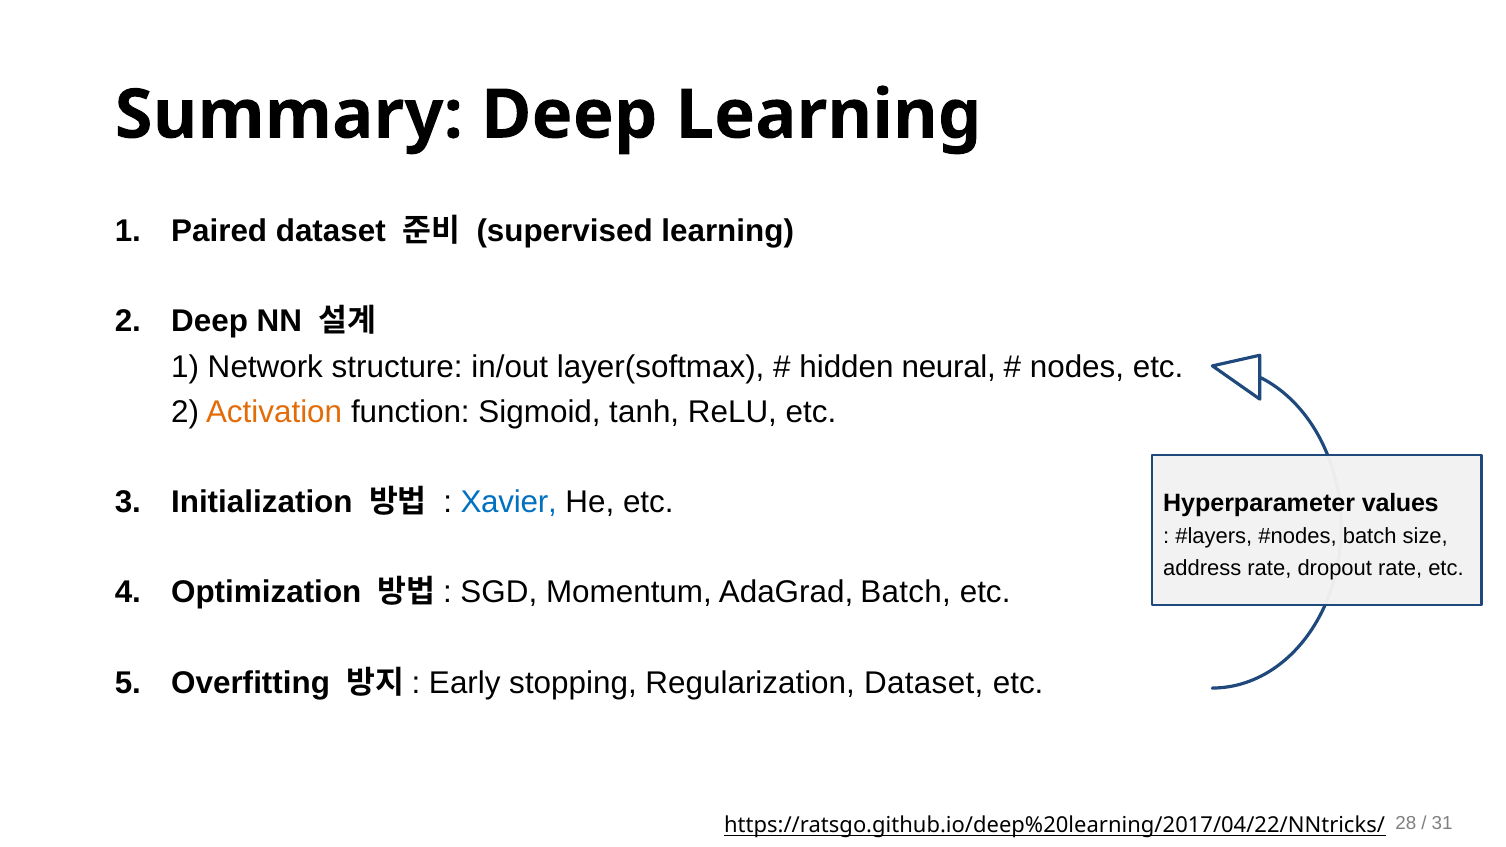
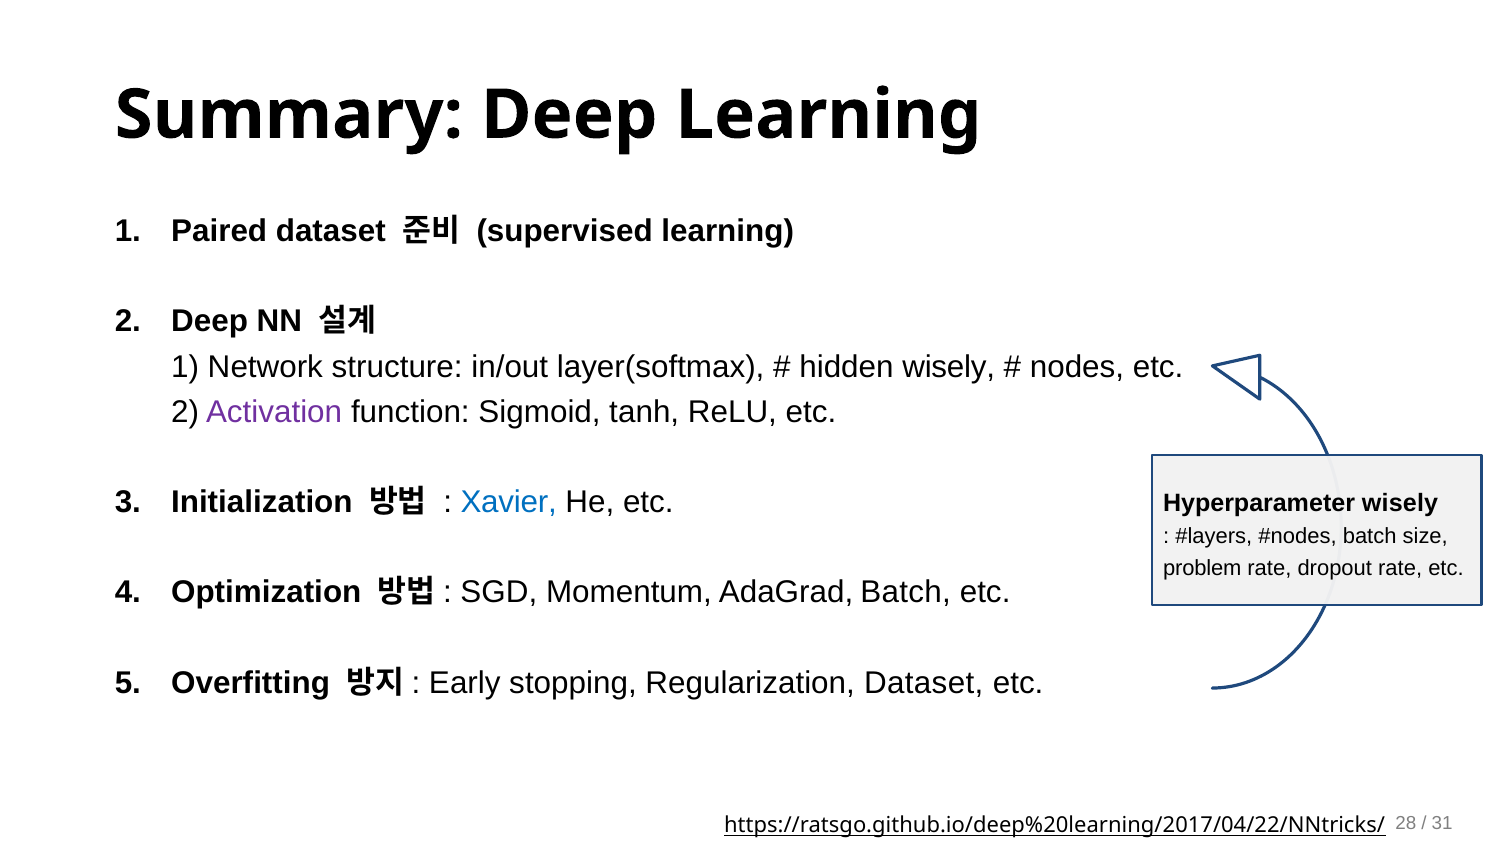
hidden neural: neural -> wisely (949, 367)
Activation colour: orange -> purple (274, 412)
Hyperparameter values: values -> wisely (1400, 503)
address: address -> problem (1202, 568)
